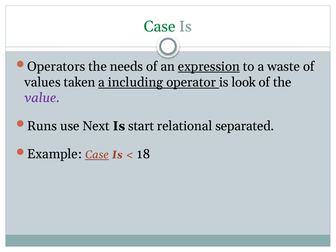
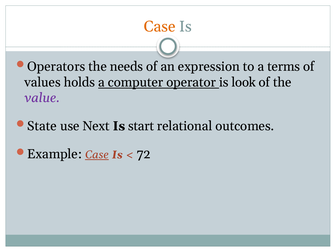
Case colour: green -> orange (160, 26)
expression underline: present -> none (209, 67)
waste: waste -> terms (284, 67)
taken: taken -> holds (79, 82)
including: including -> computer (136, 82)
Runs: Runs -> State (42, 126)
separated: separated -> outcomes (245, 126)
18: 18 -> 72 (144, 154)
